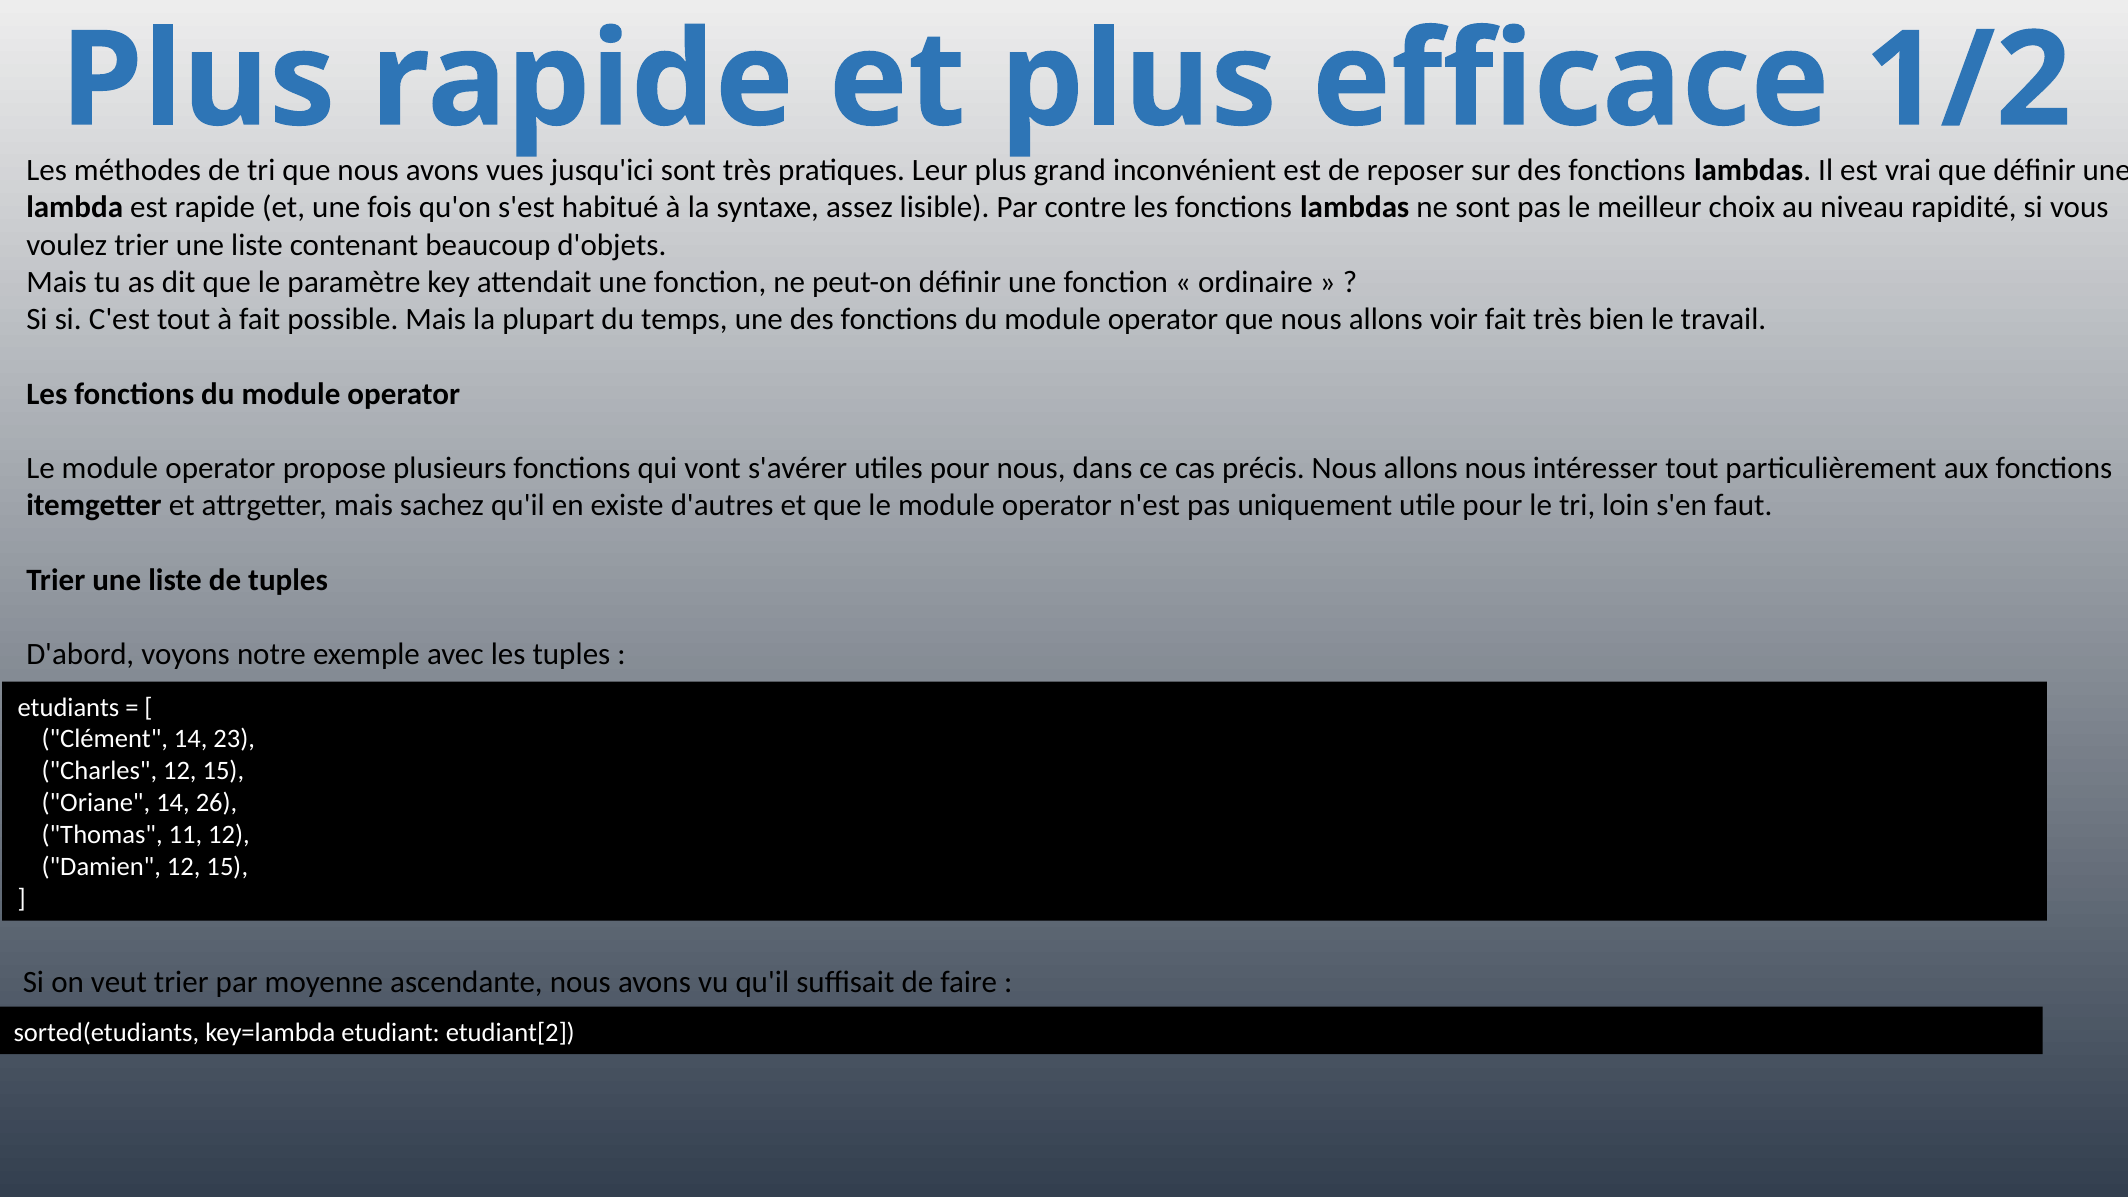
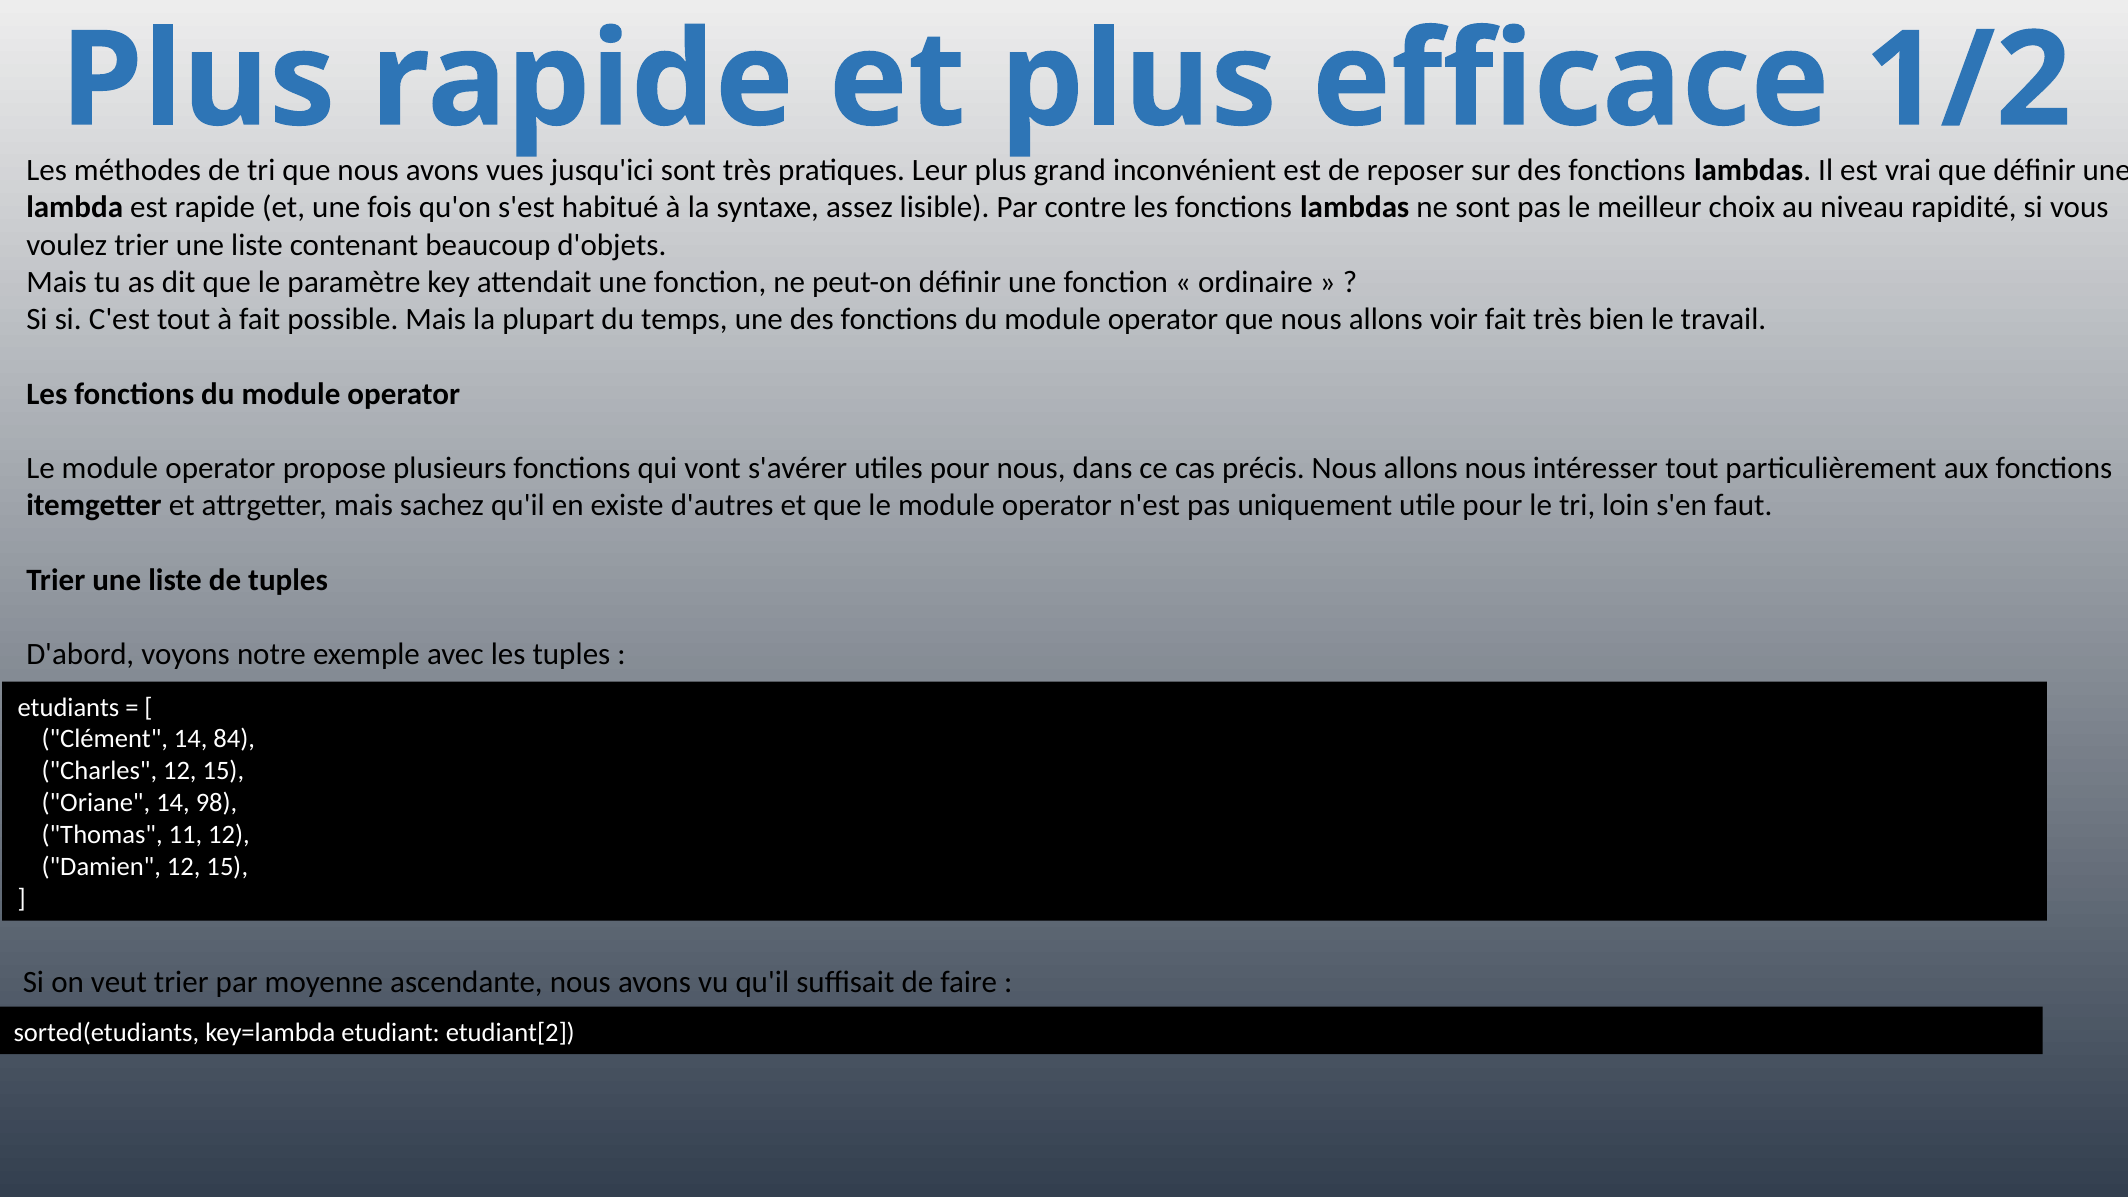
23: 23 -> 84 (234, 739)
26: 26 -> 98 (217, 803)
